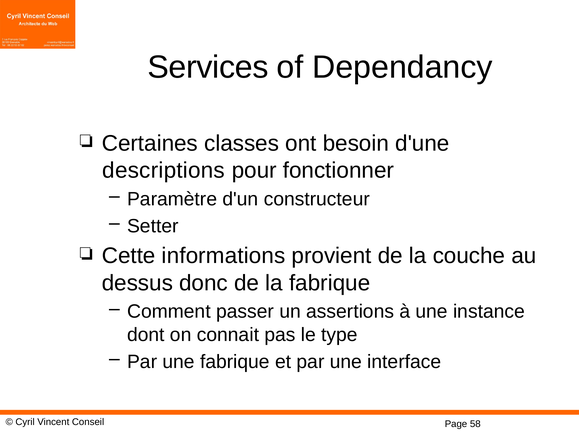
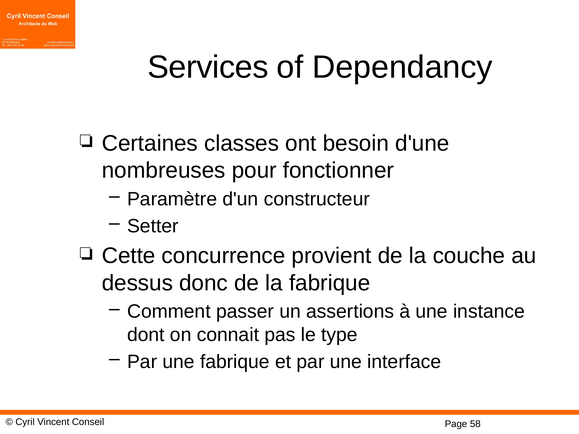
descriptions: descriptions -> nombreuses (164, 170)
informations: informations -> concurrence (224, 256)
